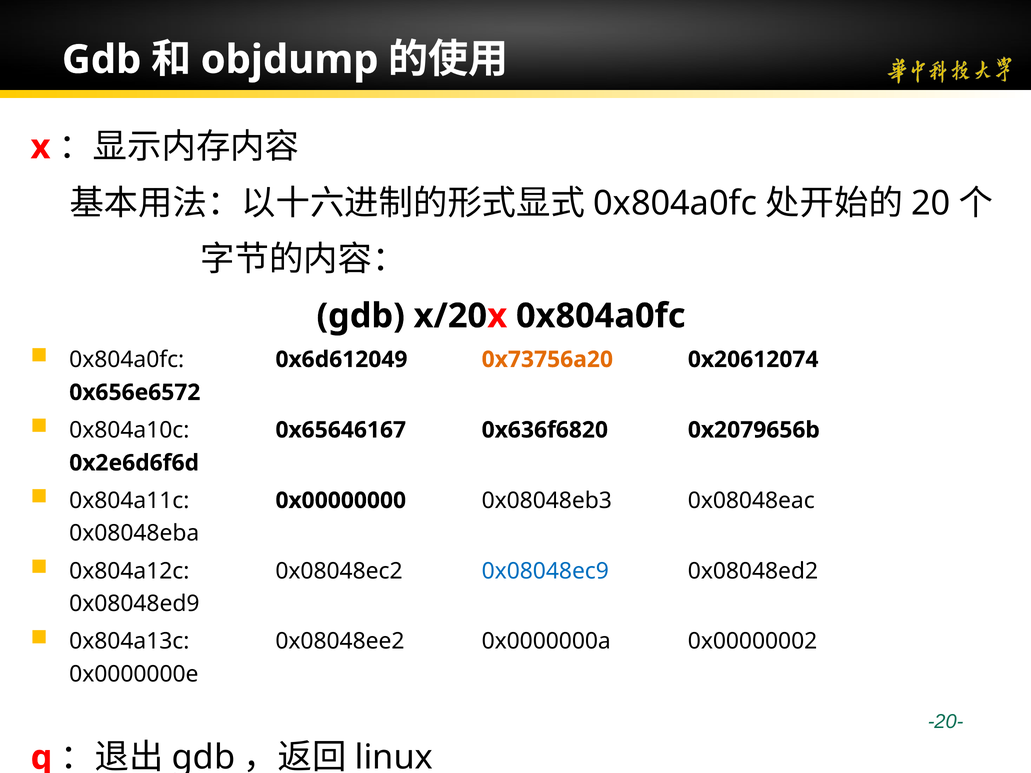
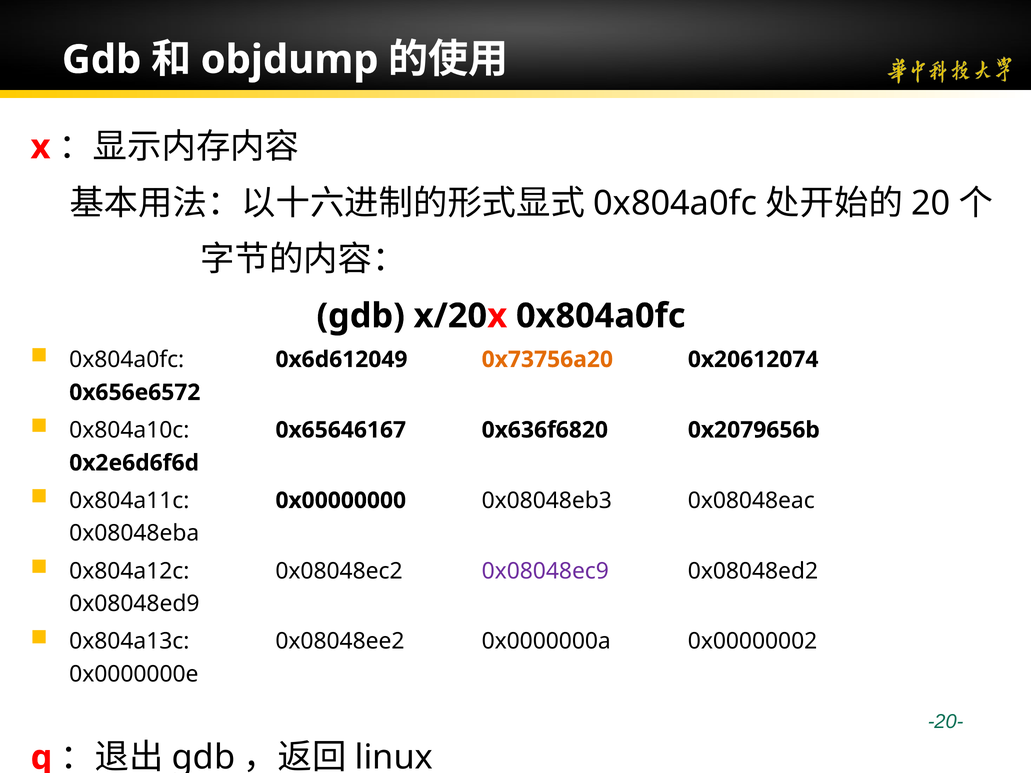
0x08048ec9 colour: blue -> purple (545, 571)
